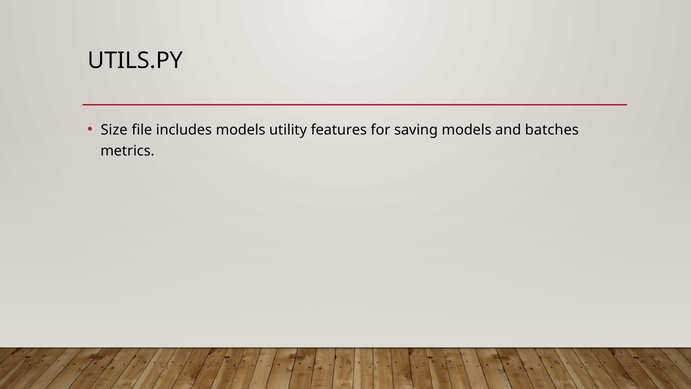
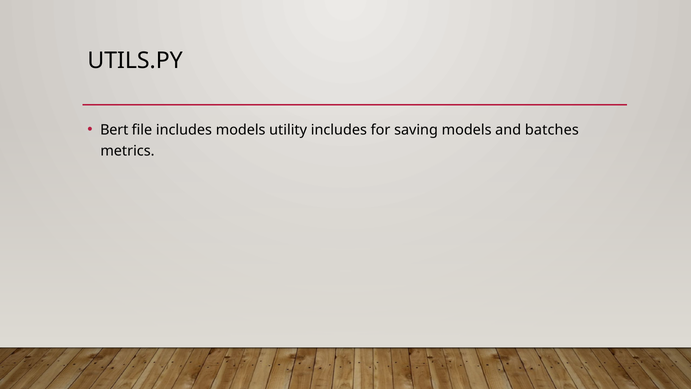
Size: Size -> Bert (114, 130)
utility features: features -> includes (339, 130)
